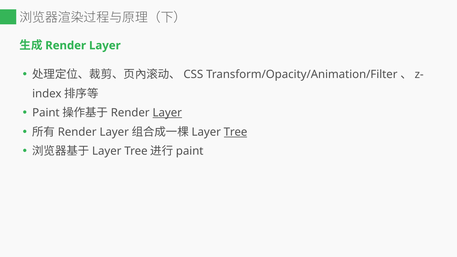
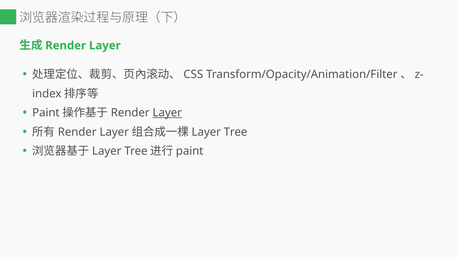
Tree underline: present -> none (236, 132)
